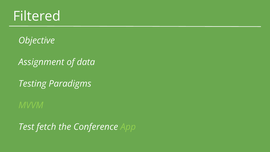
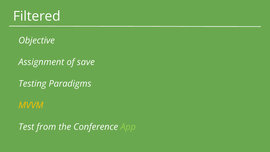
data: data -> save (86, 62)
MVVM colour: light green -> yellow (31, 105)
fetch: fetch -> from (46, 127)
